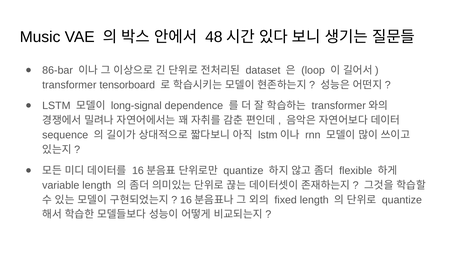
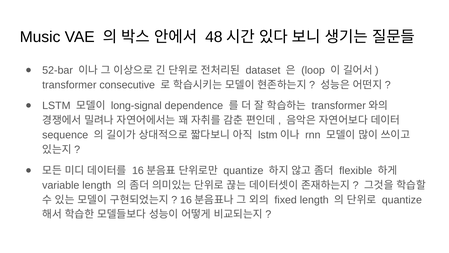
86-bar: 86-bar -> 52-bar (58, 70)
tensorboard: tensorboard -> consecutive (127, 85)
